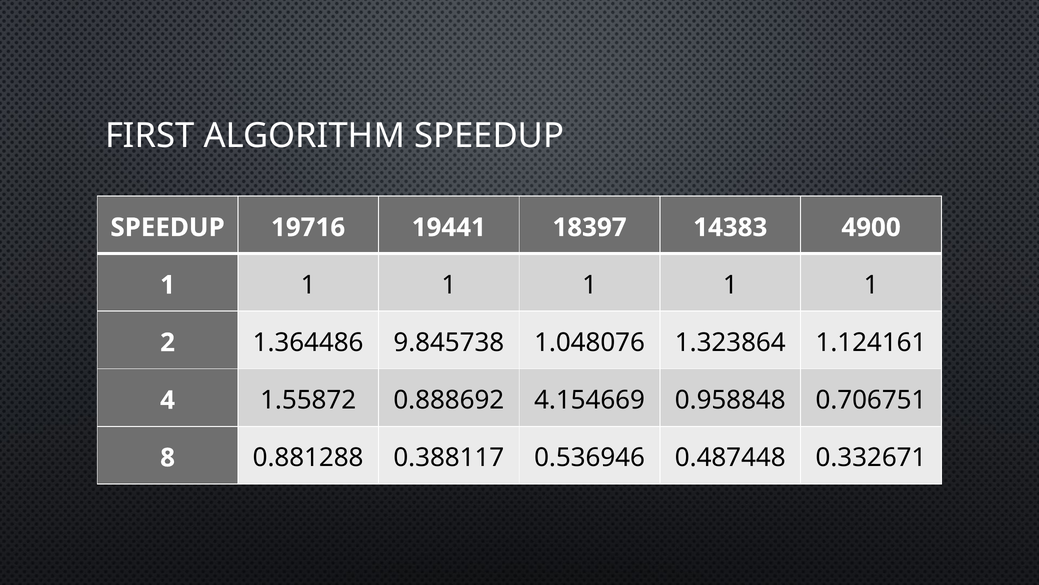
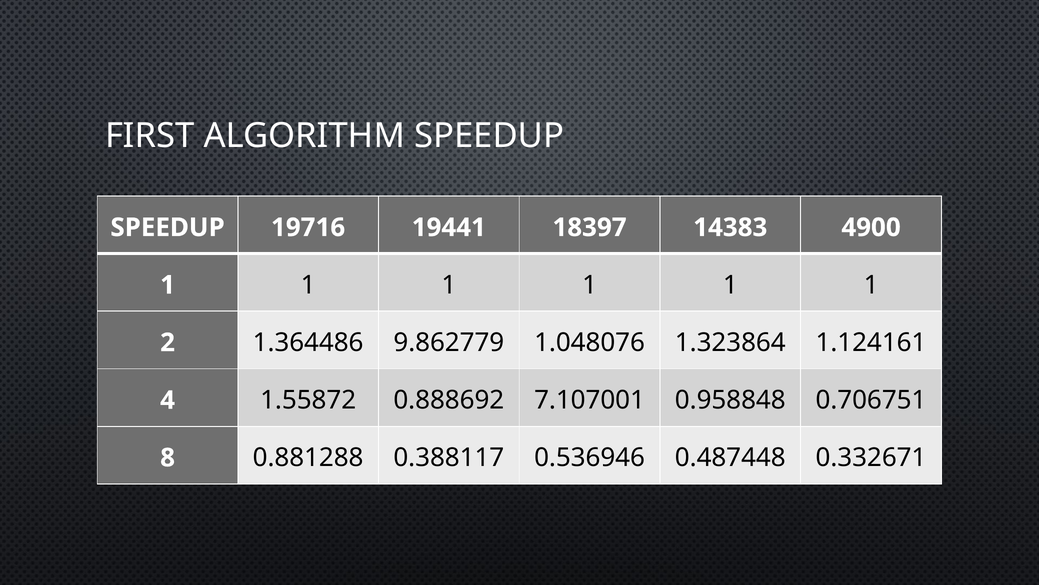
9.845738: 9.845738 -> 9.862779 (449, 342)
4.154669: 4.154669 -> 7.107001 (590, 400)
